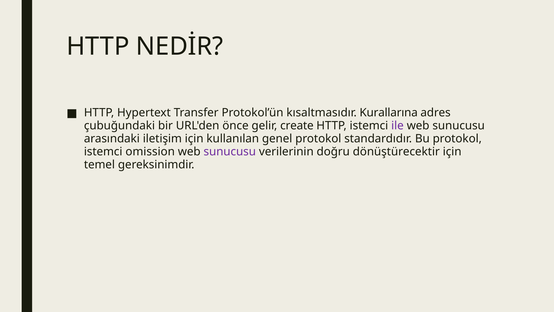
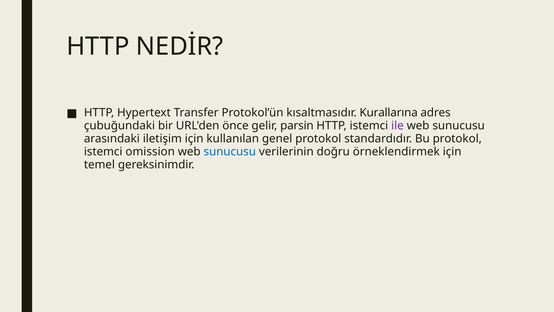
create: create -> parsin (297, 126)
sunucusu colour: purple -> blue (230, 152)
dönüştürecektir: dönüştürecektir -> örneklendirmek (396, 152)
